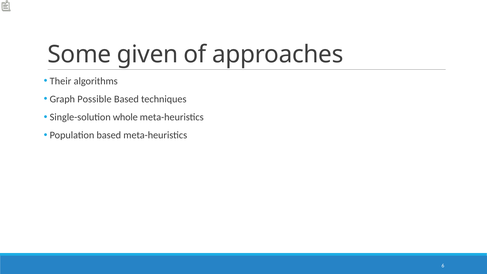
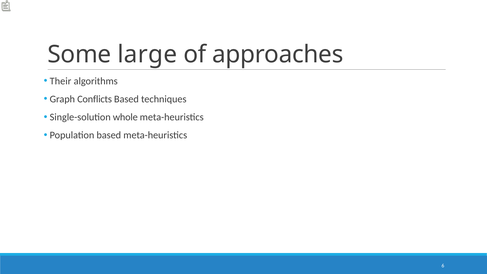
given: given -> large (147, 55)
Possible: Possible -> Conflicts (95, 99)
